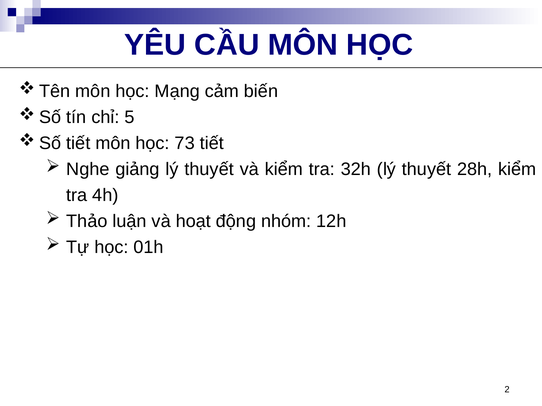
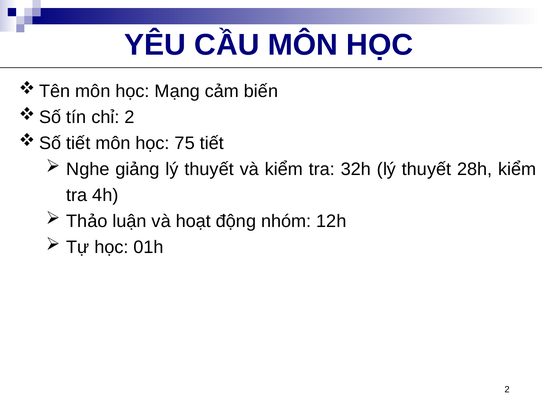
chỉ 5: 5 -> 2 (129, 117)
73: 73 -> 75 (185, 143)
